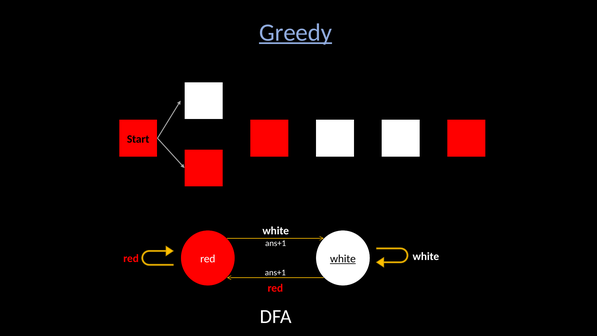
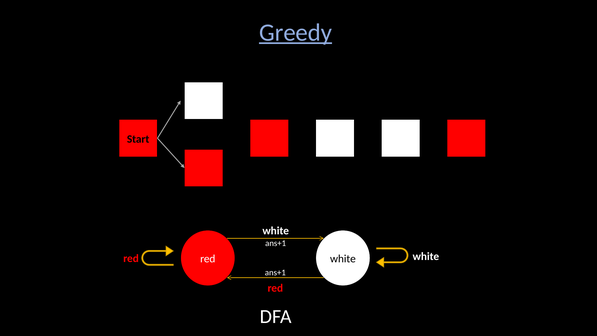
white underline: present -> none (343, 259)
